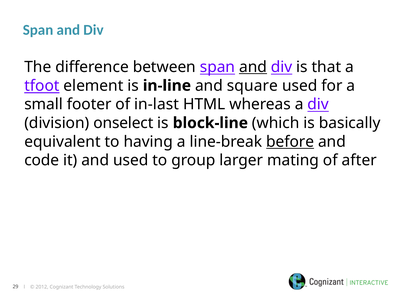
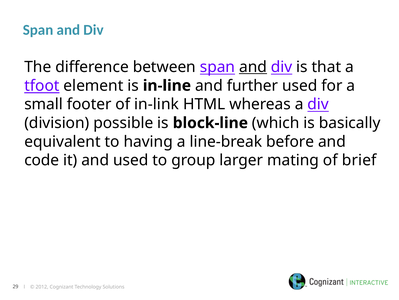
square: square -> further (252, 85)
in-last: in-last -> in-link (157, 104)
onselect: onselect -> possible (123, 123)
before underline: present -> none (290, 141)
after: after -> brief (359, 160)
